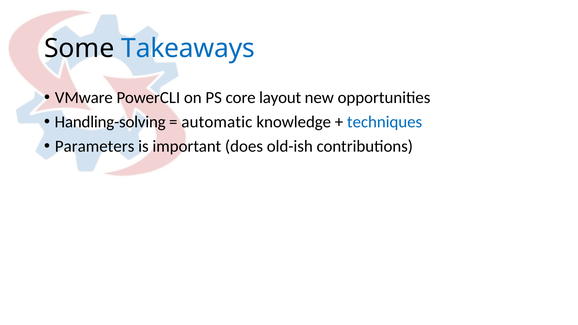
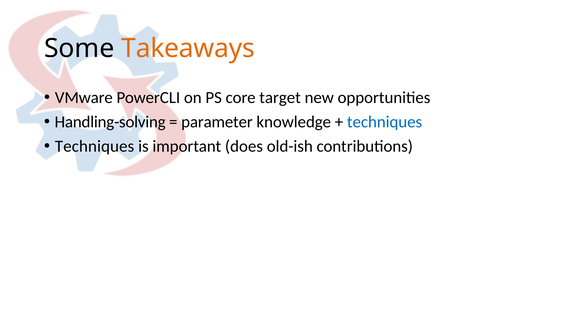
Takeaways colour: blue -> orange (188, 49)
layout: layout -> target (280, 98)
automatic: automatic -> parameter (217, 122)
Parameters: Parameters -> Techniques (95, 146)
